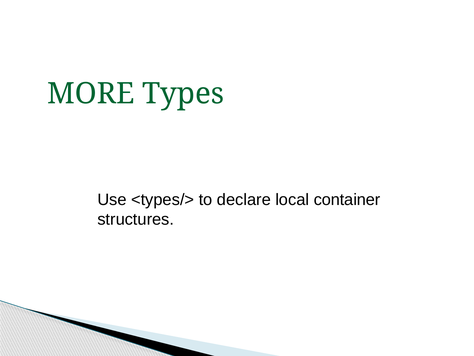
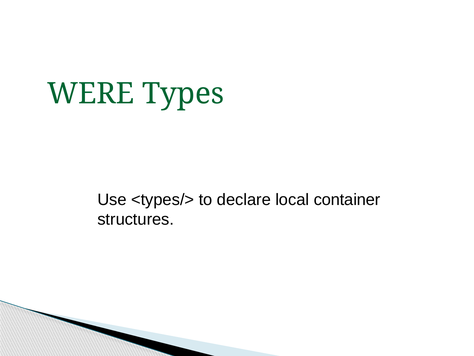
MORE: MORE -> WERE (91, 94)
